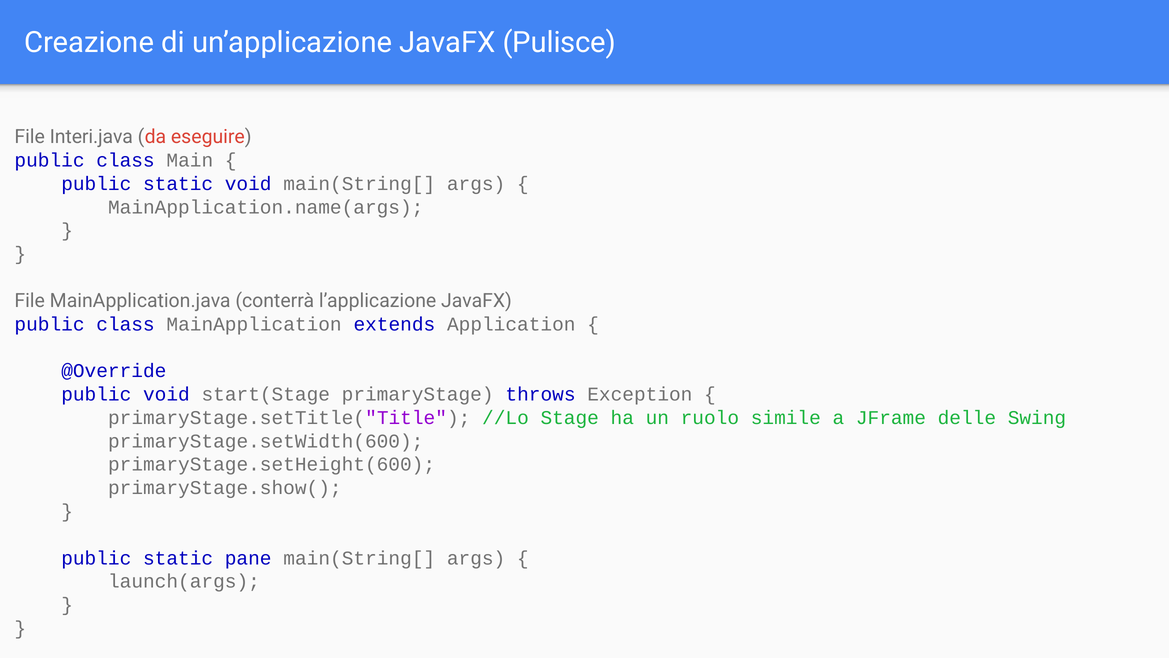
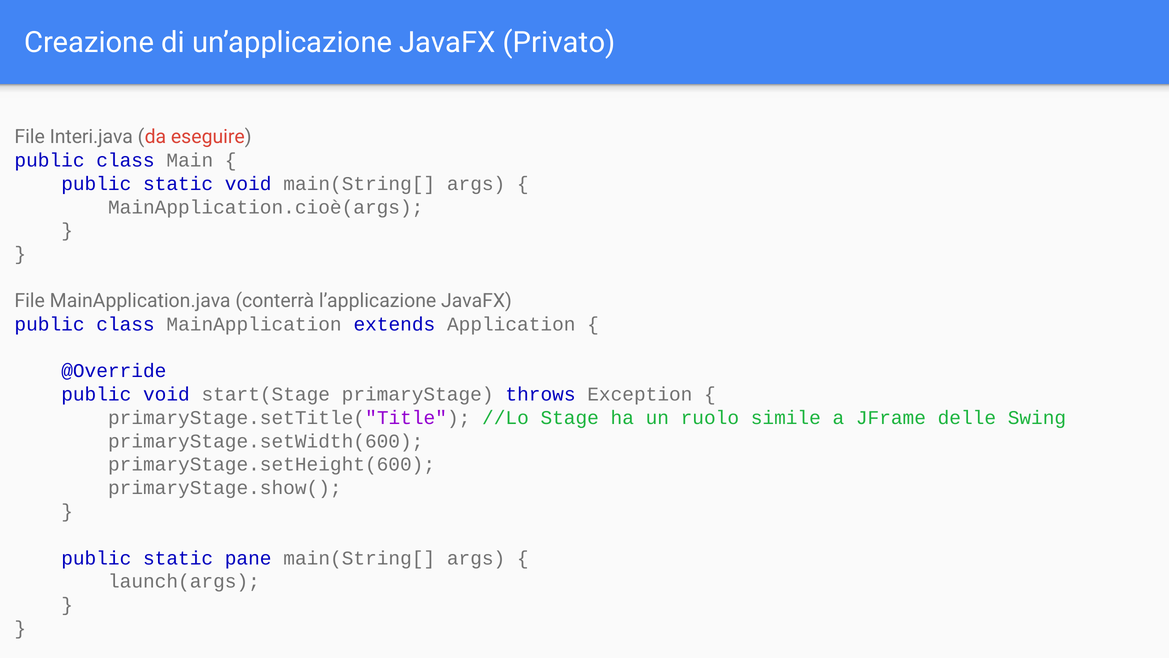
Pulisce: Pulisce -> Privato (559, 43)
MainApplication.name(args: MainApplication.name(args -> MainApplication.cioè(args (266, 207)
